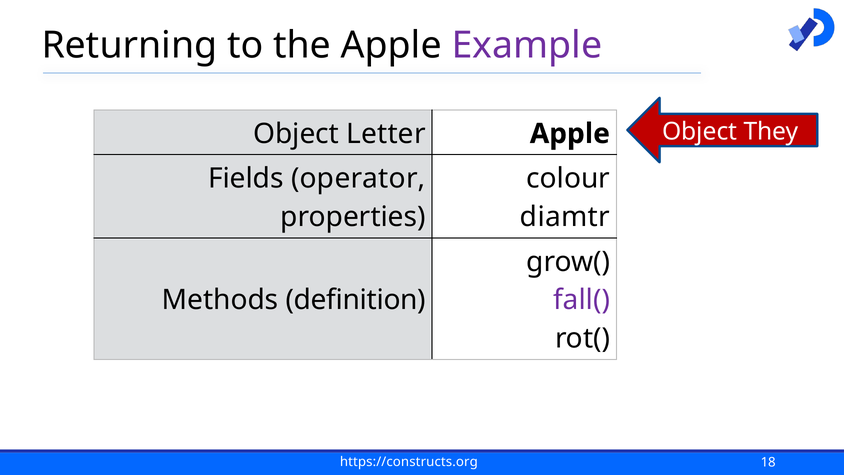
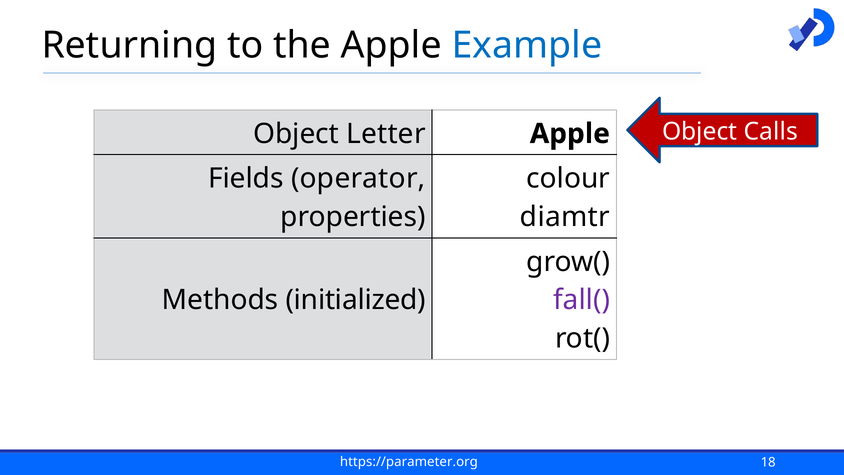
Example colour: purple -> blue (527, 45)
They: They -> Calls (771, 132)
definition: definition -> initialized (356, 300)
https://constructs.org: https://constructs.org -> https://parameter.org (409, 461)
